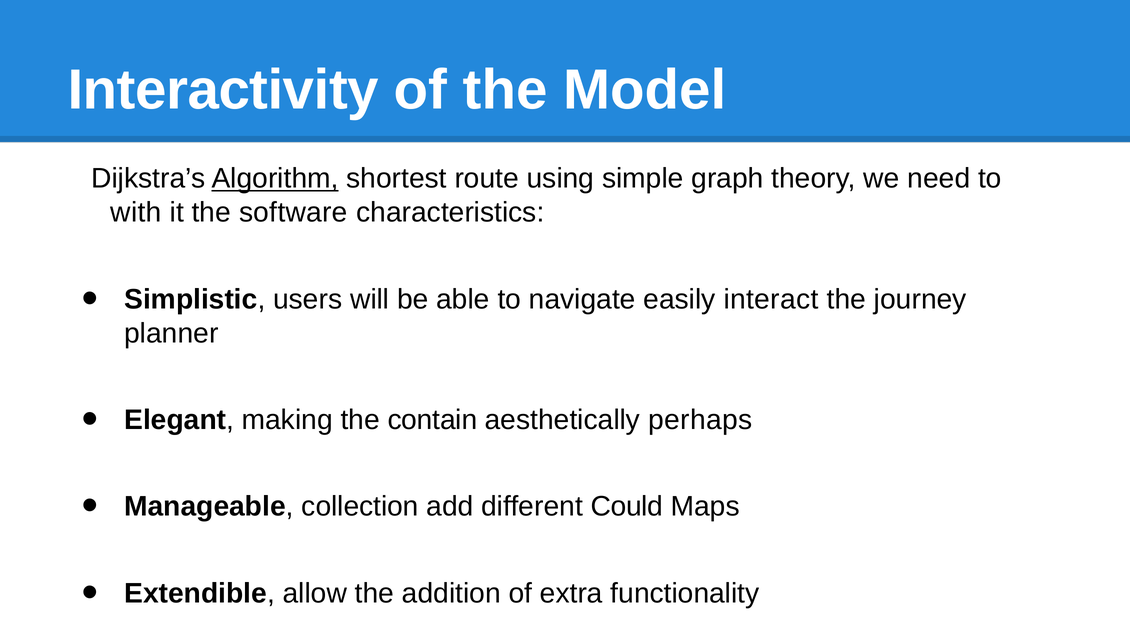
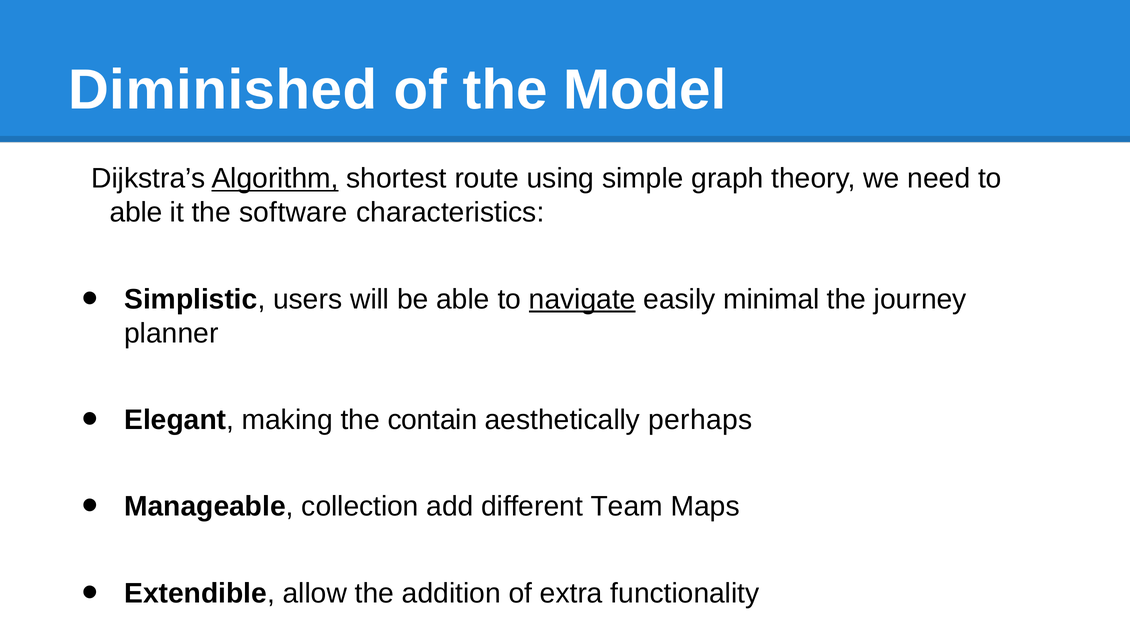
Interactivity: Interactivity -> Diminished (223, 90)
with: with -> able (136, 212)
navigate underline: none -> present (582, 299)
interact: interact -> minimal (771, 299)
Could: Could -> Team (627, 506)
